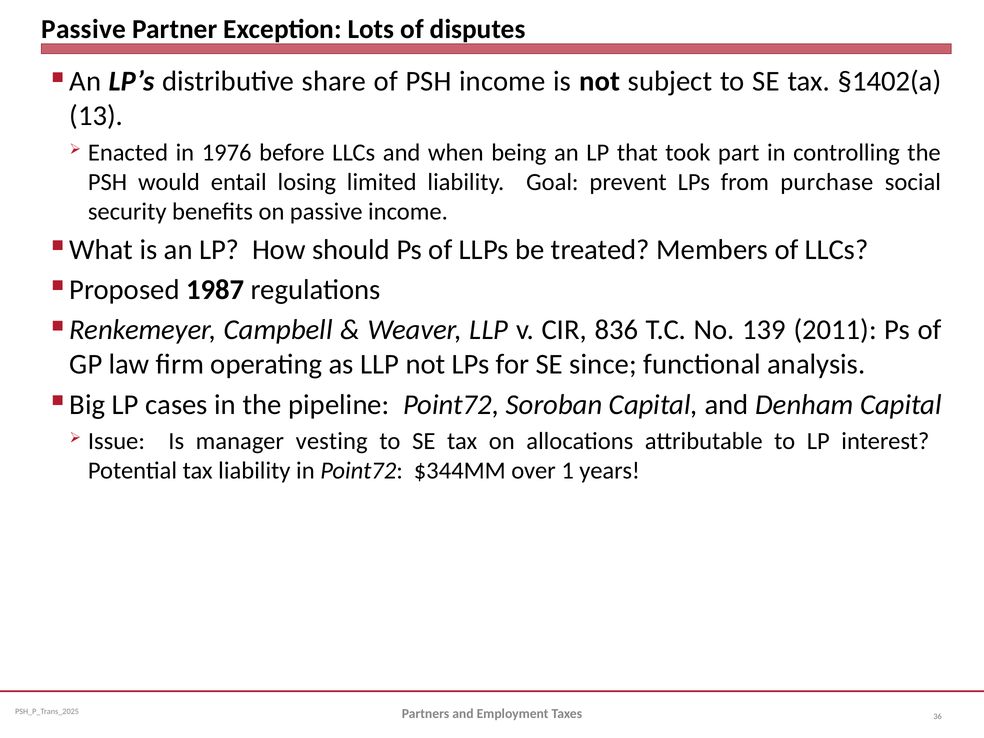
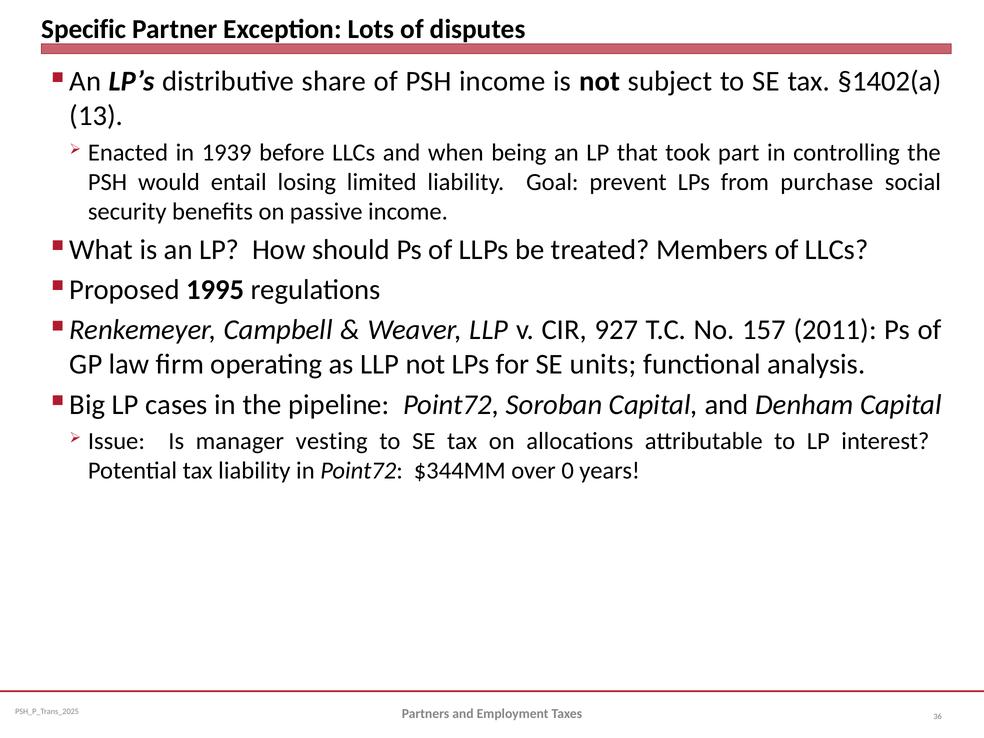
Passive: Passive -> Specific (84, 29)
1976: 1976 -> 1939 (227, 153)
1987: 1987 -> 1995 (215, 290)
836: 836 -> 927 (616, 330)
139: 139 -> 157 (764, 330)
since: since -> units (603, 364)
1: 1 -> 0 (568, 471)
